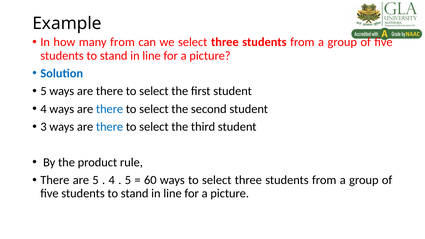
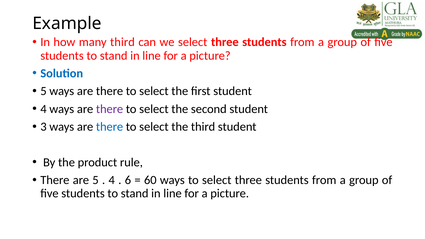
many from: from -> third (122, 42)
there colour: blue -> purple (110, 109)
5: 5 -> 6 (128, 180)
